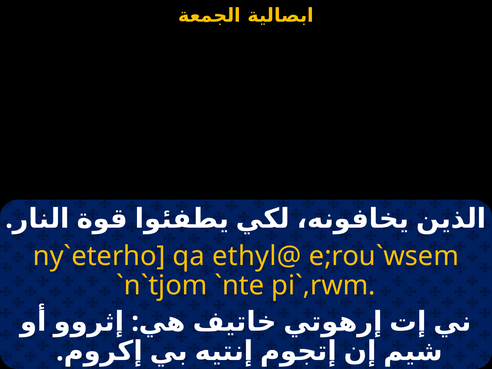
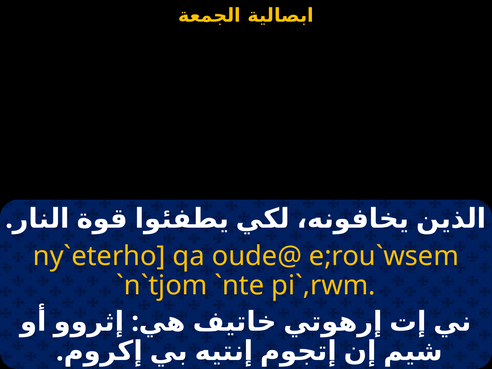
ethyl@: ethyl@ -> oude@ (257, 256)
